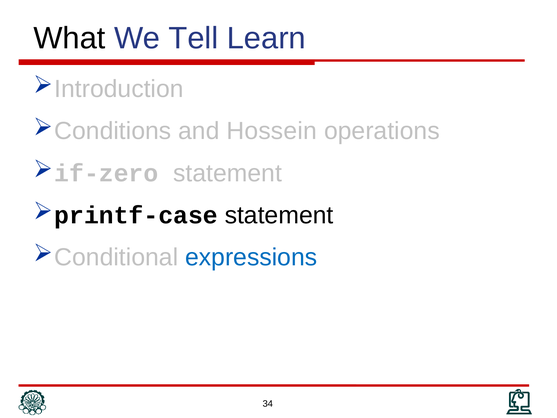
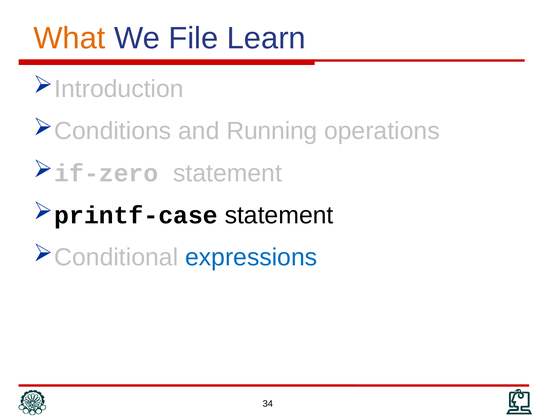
What colour: black -> orange (69, 38)
Tell: Tell -> File (193, 38)
Hossein: Hossein -> Running (272, 131)
